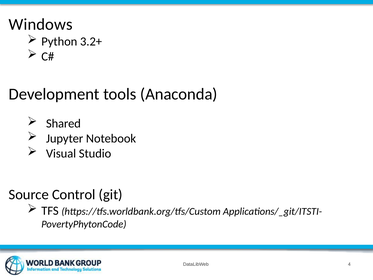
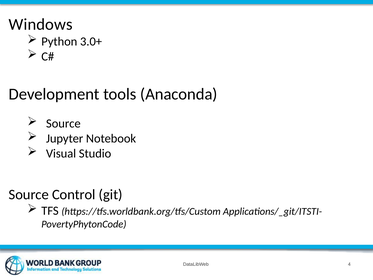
3.2+: 3.2+ -> 3.0+ (91, 41)
Shared: Shared -> Source (63, 124)
